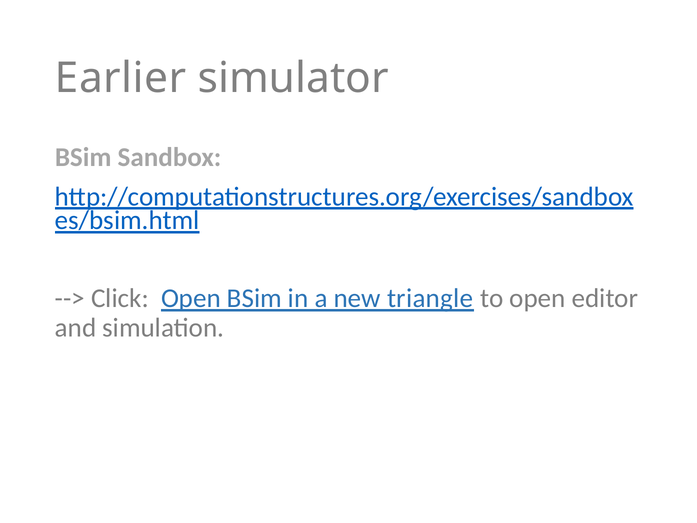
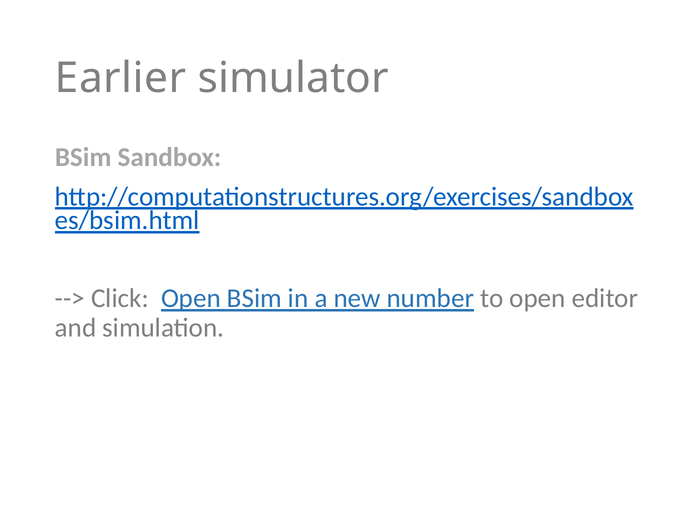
triangle: triangle -> number (430, 298)
